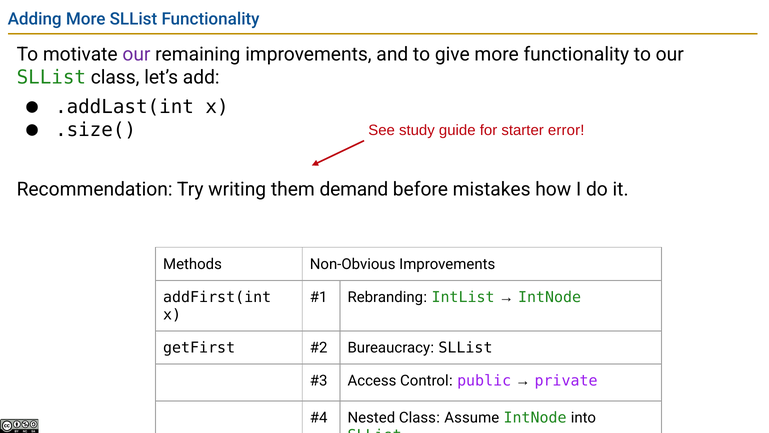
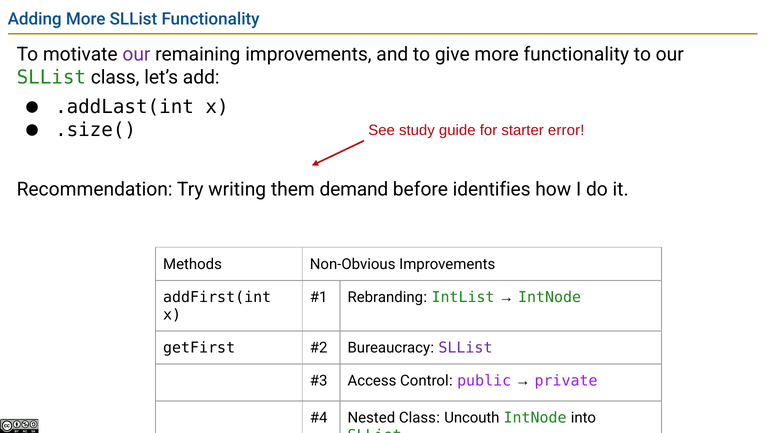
mistakes: mistakes -> identifies (492, 189)
SLList colour: black -> purple (465, 347)
Assume: Assume -> Uncouth (472, 417)
